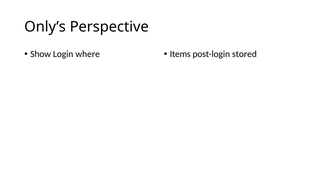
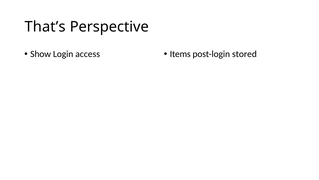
Only’s: Only’s -> That’s (45, 27)
where: where -> access (88, 54)
